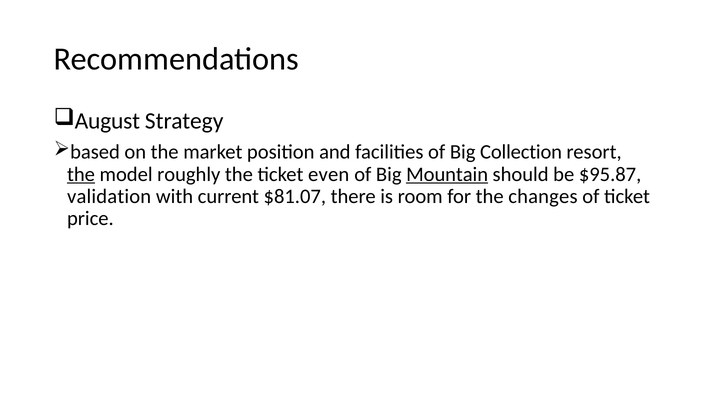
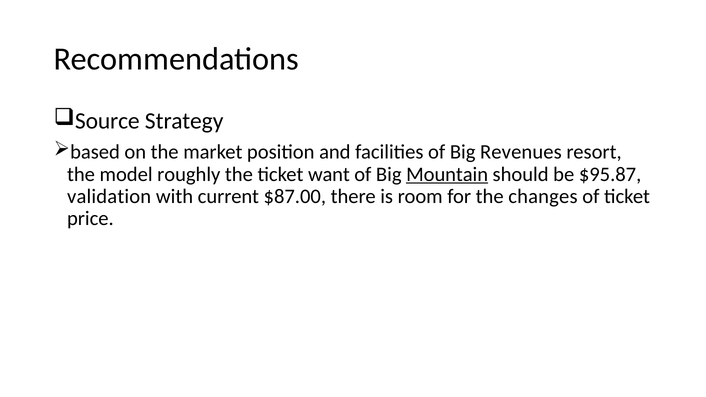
August: August -> Source (107, 121)
Collection: Collection -> Revenues (521, 152)
the underline: present -> none (81, 174)
even: even -> want (329, 174)
$81.07: $81.07 -> $87.00 (295, 197)
